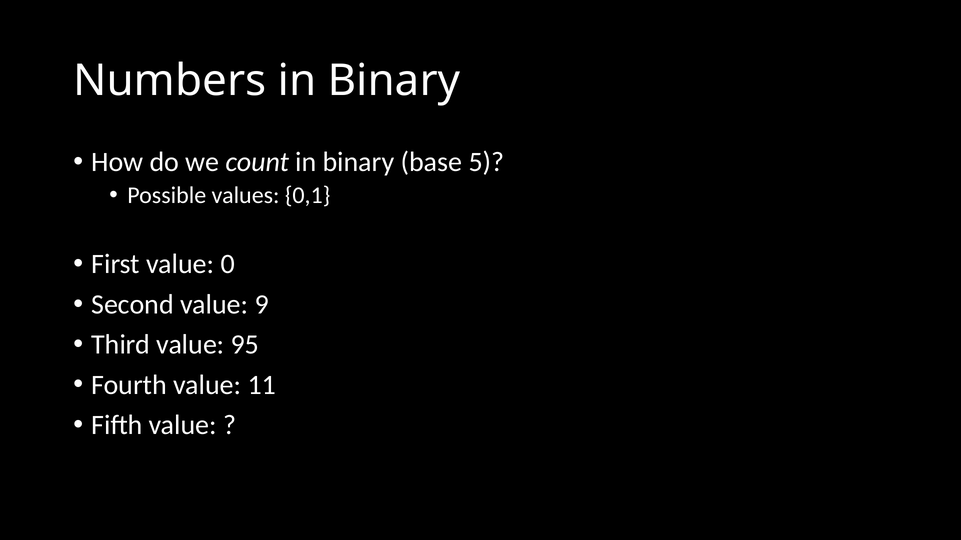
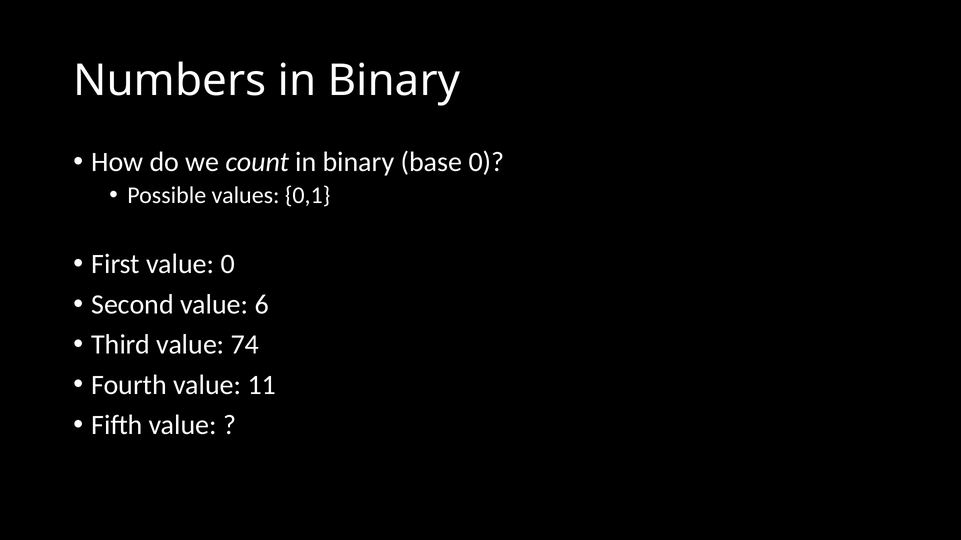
base 5: 5 -> 0 (486, 162)
9: 9 -> 6 (262, 305)
95: 95 -> 74 (245, 345)
